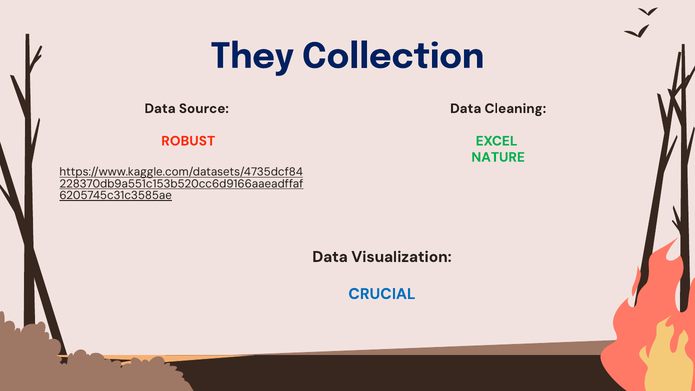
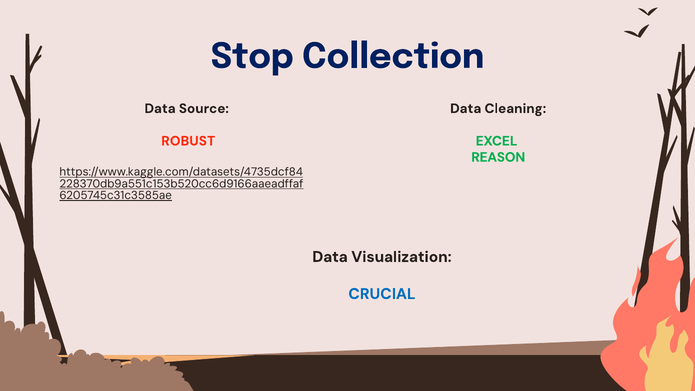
They: They -> Stop (252, 56)
NATURE: NATURE -> REASON (498, 157)
